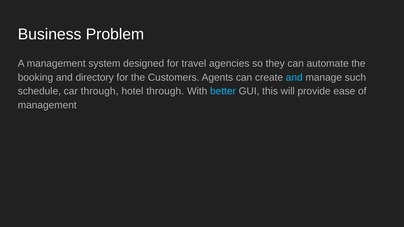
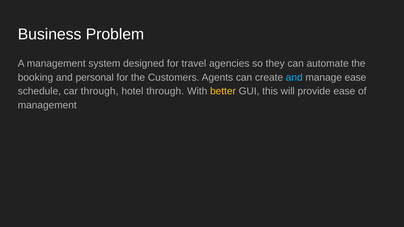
directory: directory -> personal (95, 77)
manage such: such -> ease (355, 77)
better colour: light blue -> yellow (223, 91)
